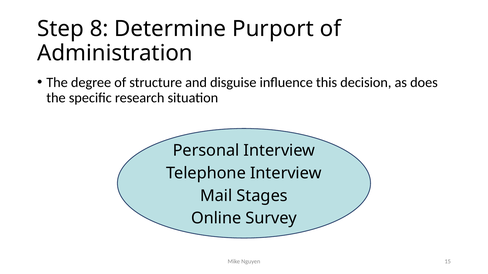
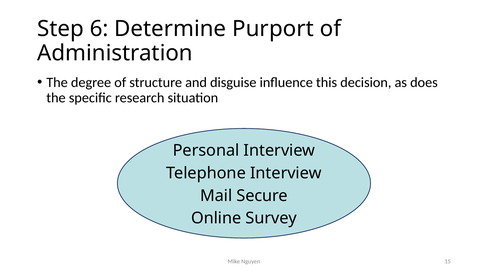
8: 8 -> 6 (99, 29)
Stages: Stages -> Secure (262, 196)
